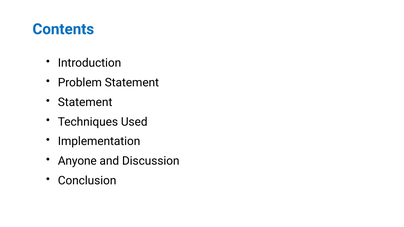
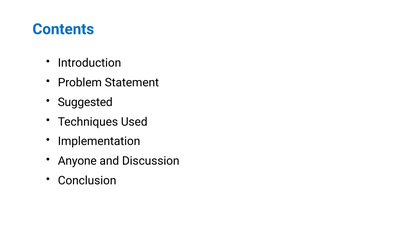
Statement: Statement -> Suggested (85, 102)
